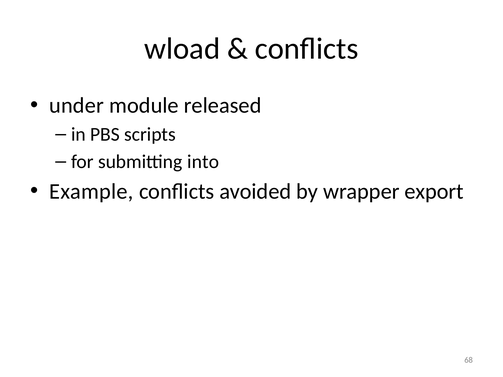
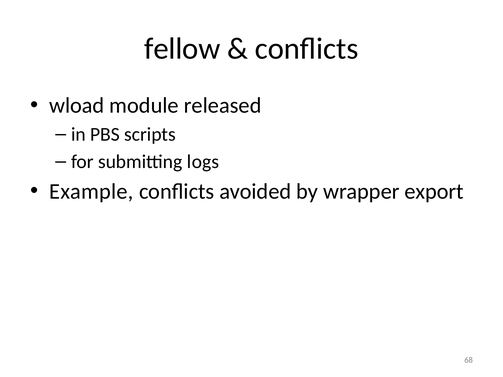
wload: wload -> fellow (182, 49)
under: under -> wload (77, 106)
into: into -> logs (203, 162)
